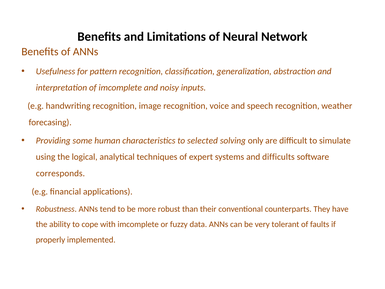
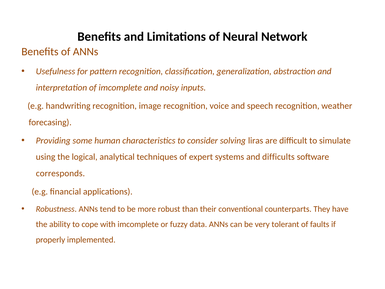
selected: selected -> consider (203, 140)
only: only -> liras (256, 140)
